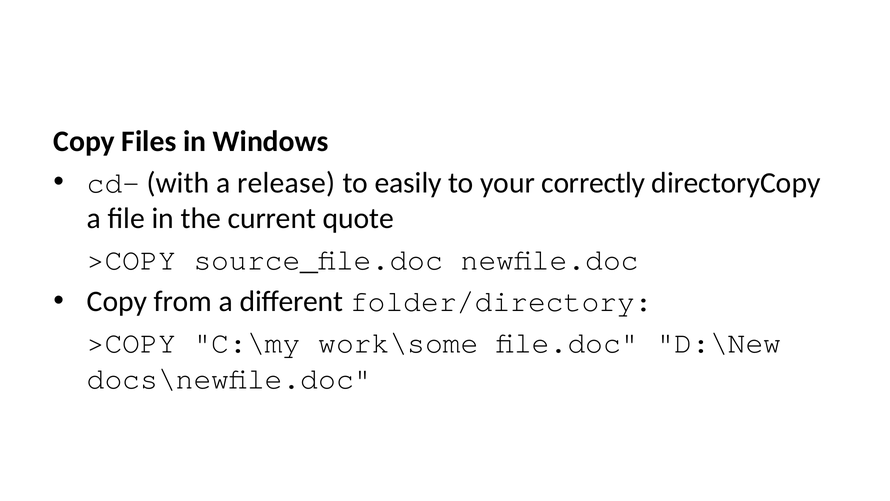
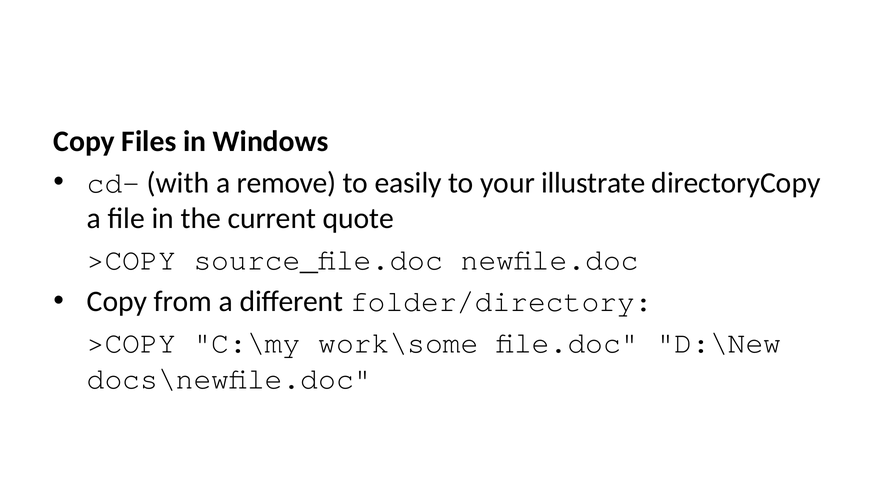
release: release -> remove (287, 183)
correctly: correctly -> illustrate (593, 183)
